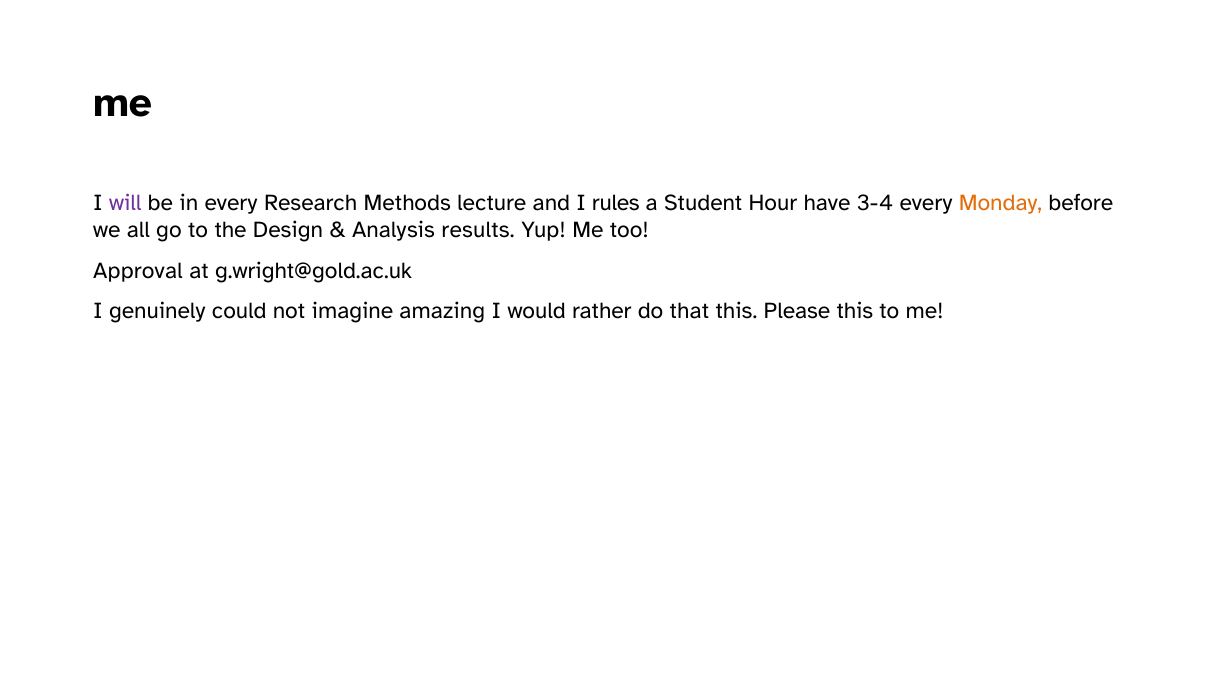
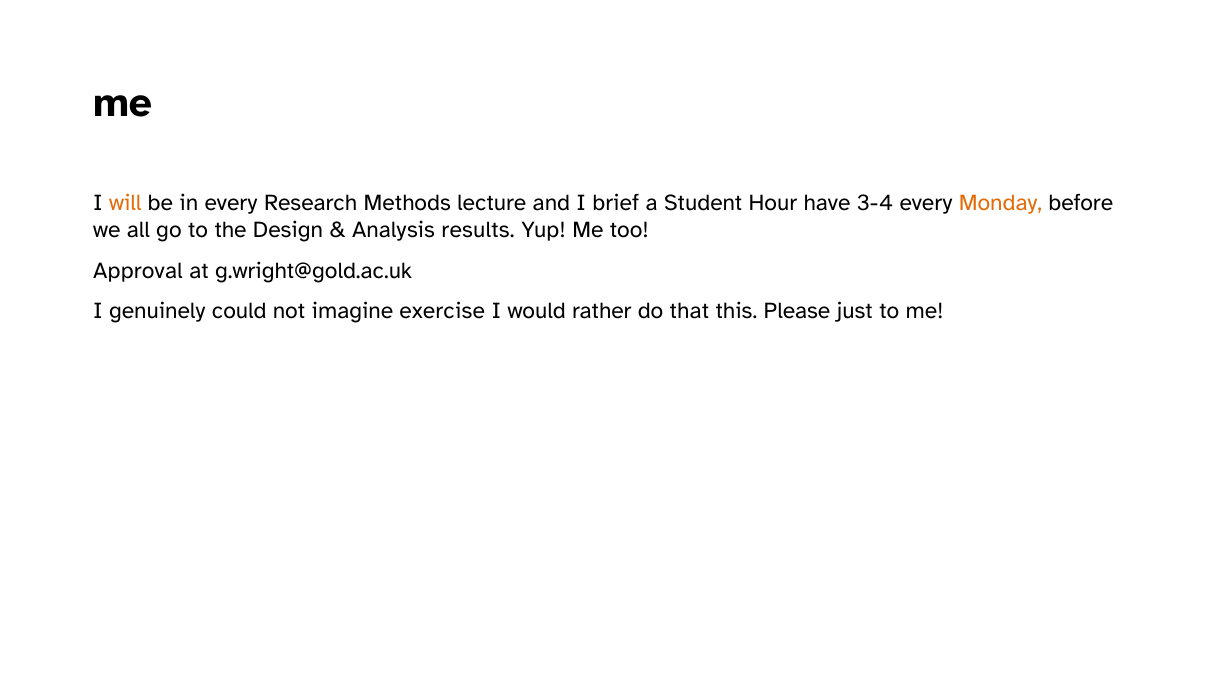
will colour: purple -> orange (125, 203)
rules: rules -> brief (616, 203)
amazing: amazing -> exercise (442, 311)
Please this: this -> just (855, 311)
